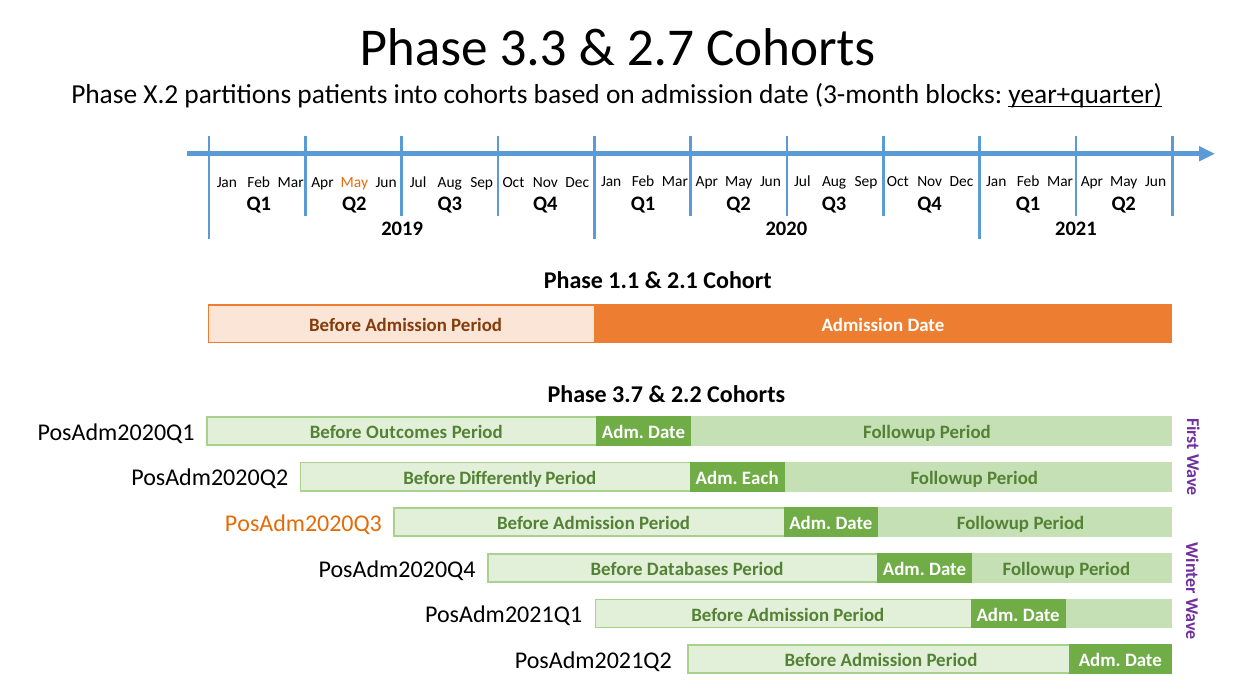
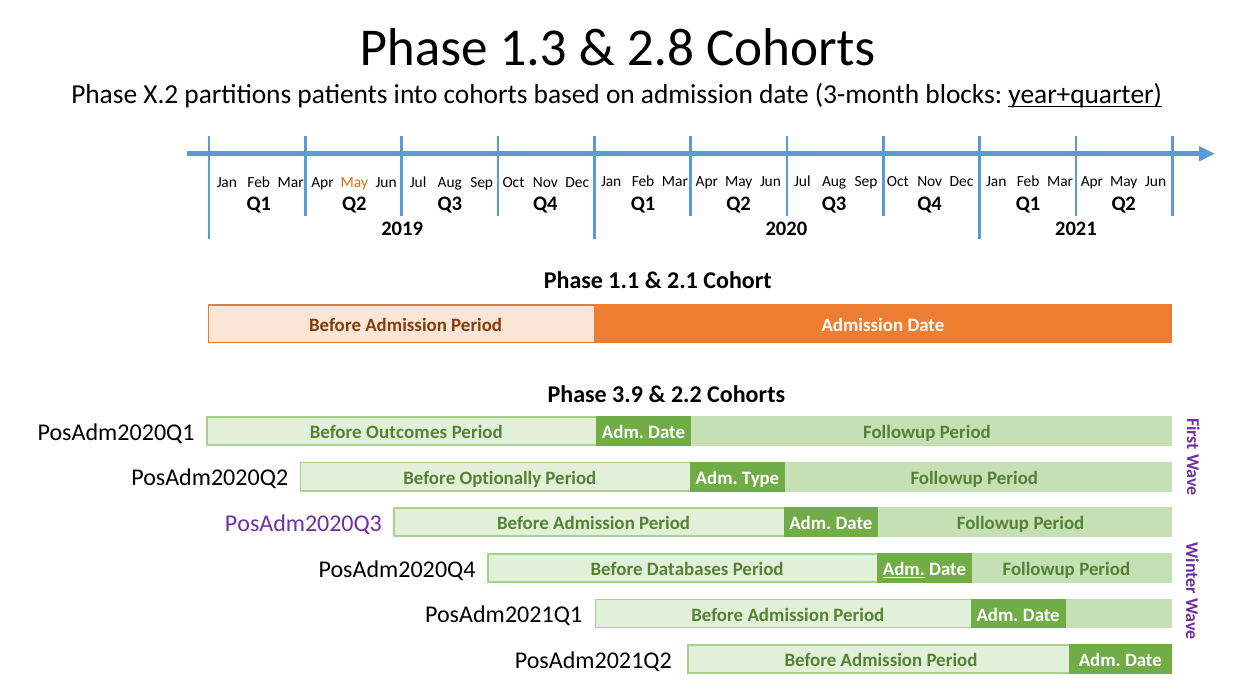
3.3: 3.3 -> 1.3 (533, 48)
2.7: 2.7 -> 2.8 (660, 48)
3.7: 3.7 -> 3.9 (628, 395)
Differently: Differently -> Optionally (500, 478)
Each: Each -> Type (760, 478)
PosAdm2020Q3 colour: orange -> purple (303, 523)
Adm underline: none -> present (904, 569)
